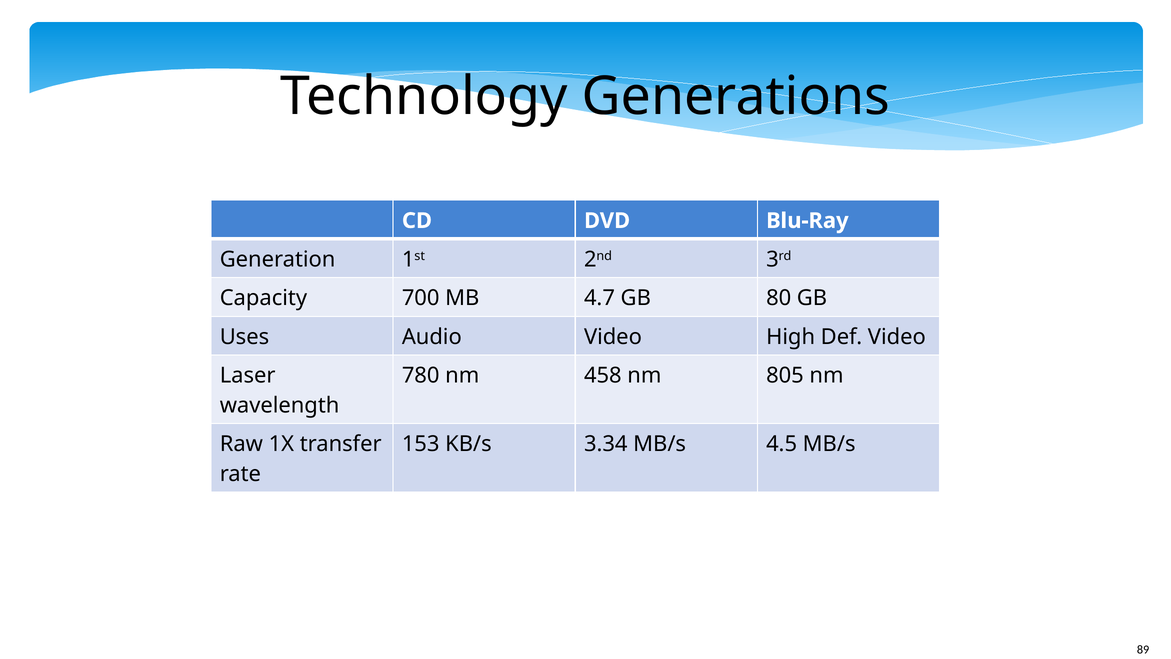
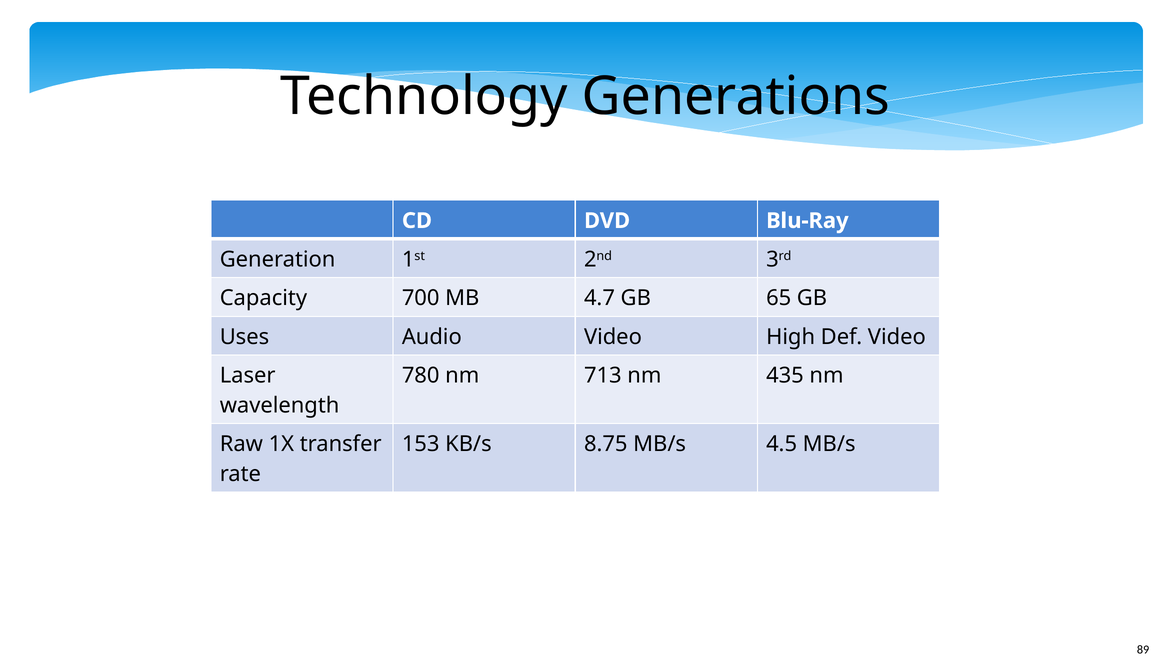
80: 80 -> 65 (779, 298)
458: 458 -> 713 (603, 375)
805: 805 -> 435 (785, 375)
3.34: 3.34 -> 8.75 (606, 444)
